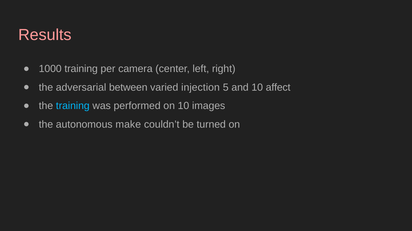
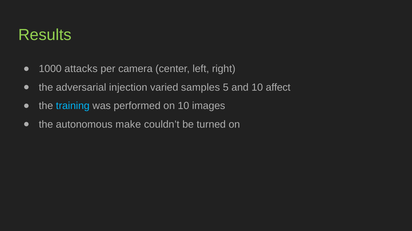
Results colour: pink -> light green (45, 35)
1000 training: training -> attacks (81, 69)
between: between -> injection (128, 88)
injection: injection -> samples (201, 88)
